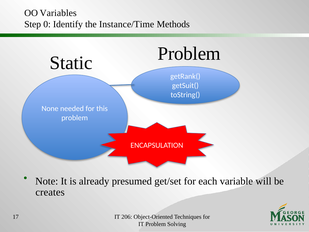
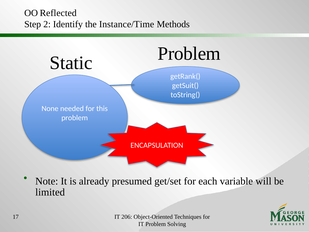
Variables: Variables -> Reflected (58, 13)
0: 0 -> 2 (47, 24)
creates: creates -> limited (50, 192)
